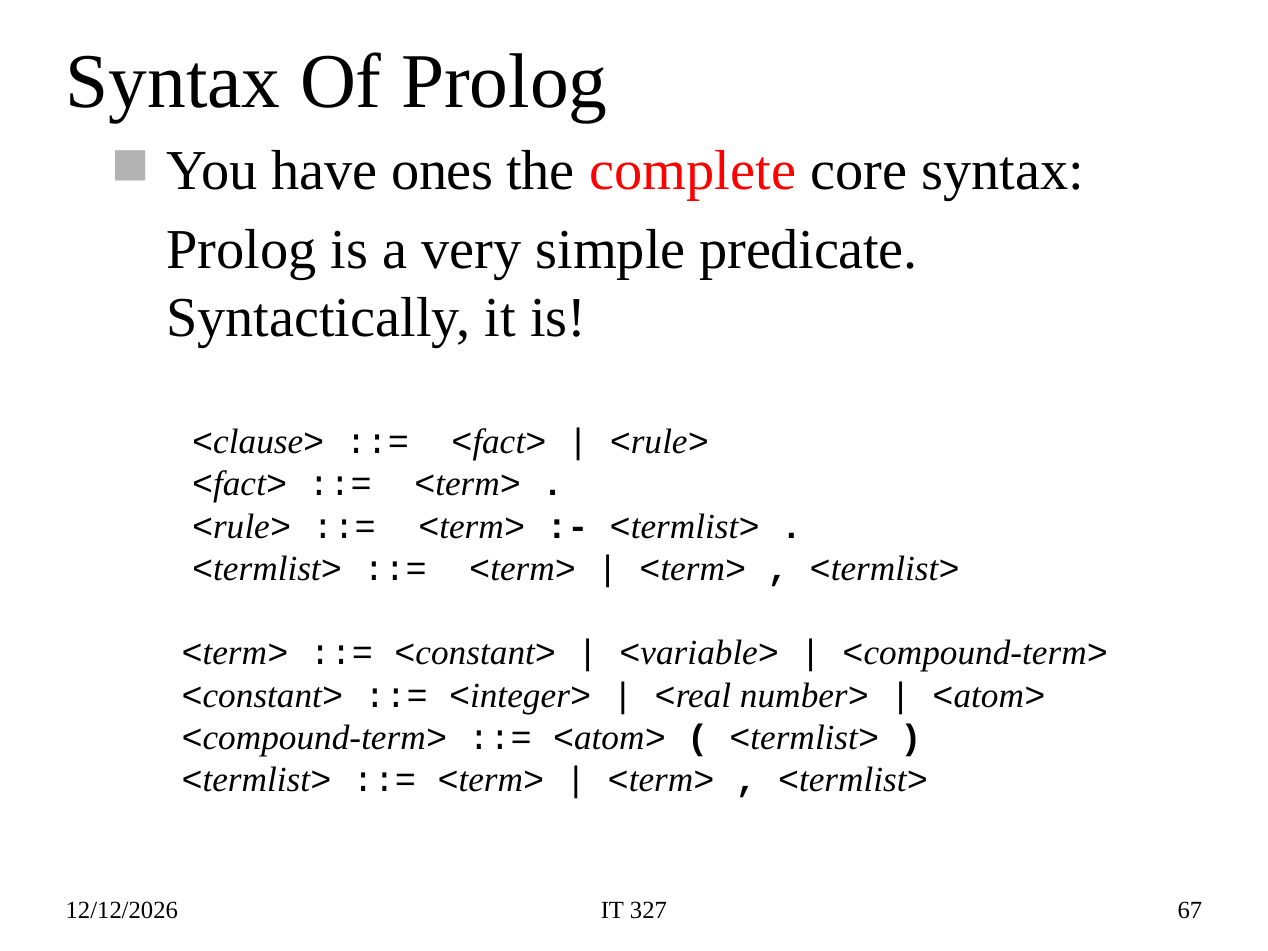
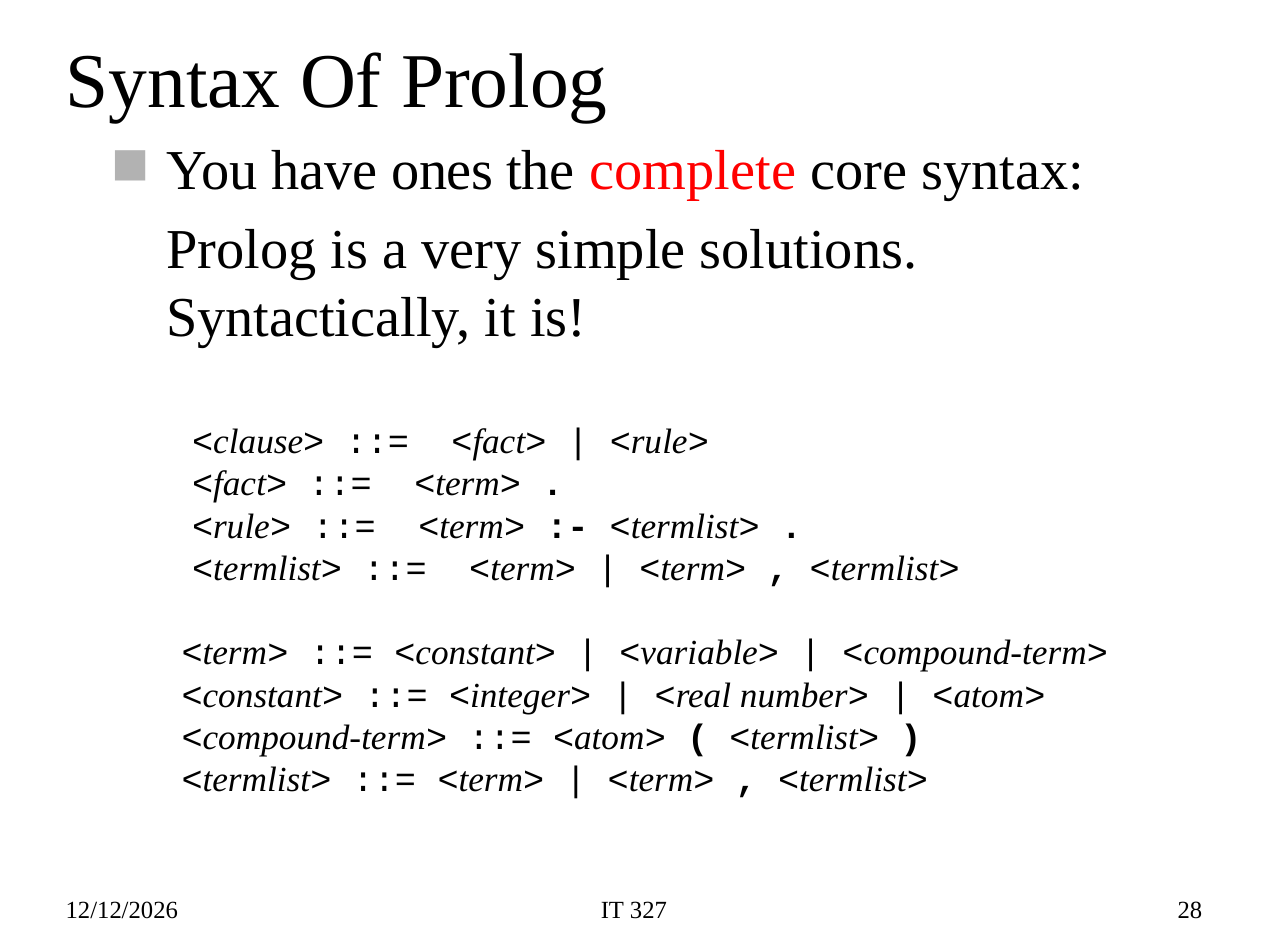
predicate: predicate -> solutions (808, 250)
67: 67 -> 28 (1190, 910)
